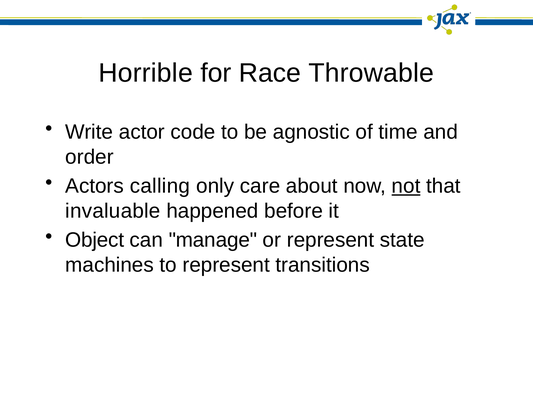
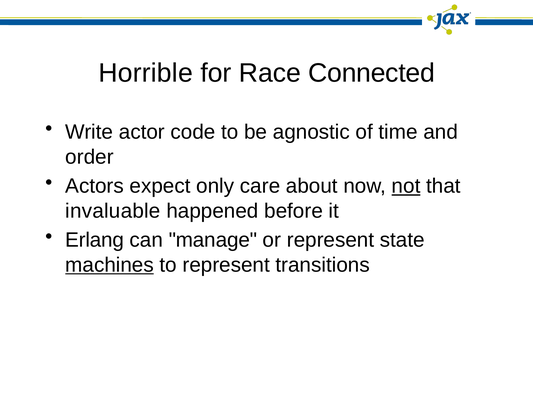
Throwable: Throwable -> Connected (372, 73)
calling: calling -> expect (160, 186)
Object: Object -> Erlang (95, 240)
machines underline: none -> present (110, 265)
